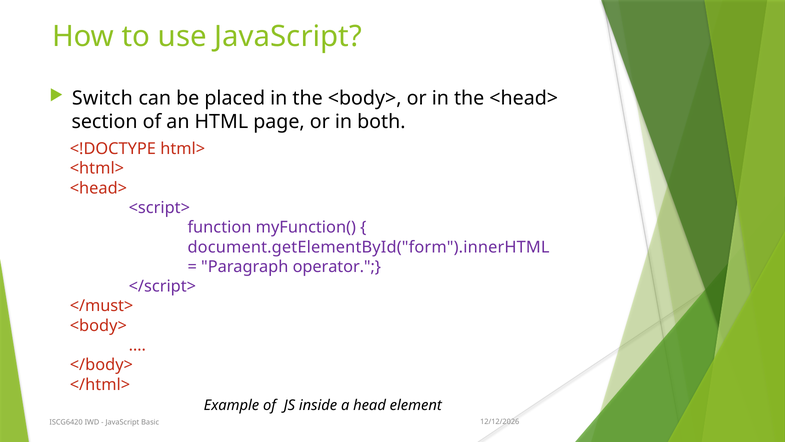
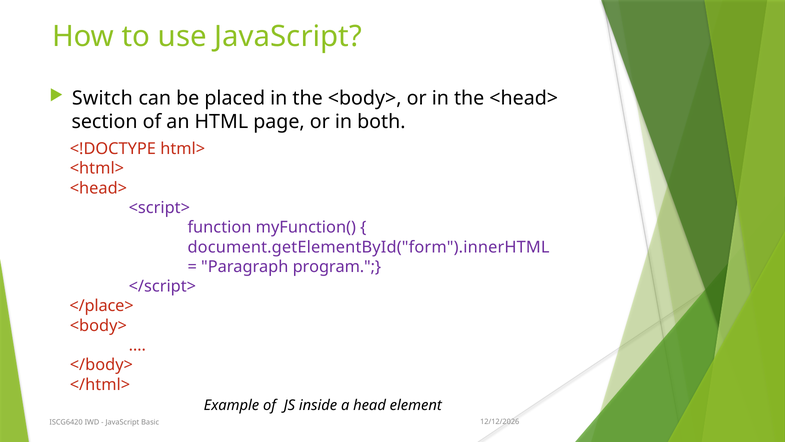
operator: operator -> program (337, 267)
</must>: </must> -> </place> (102, 306)
